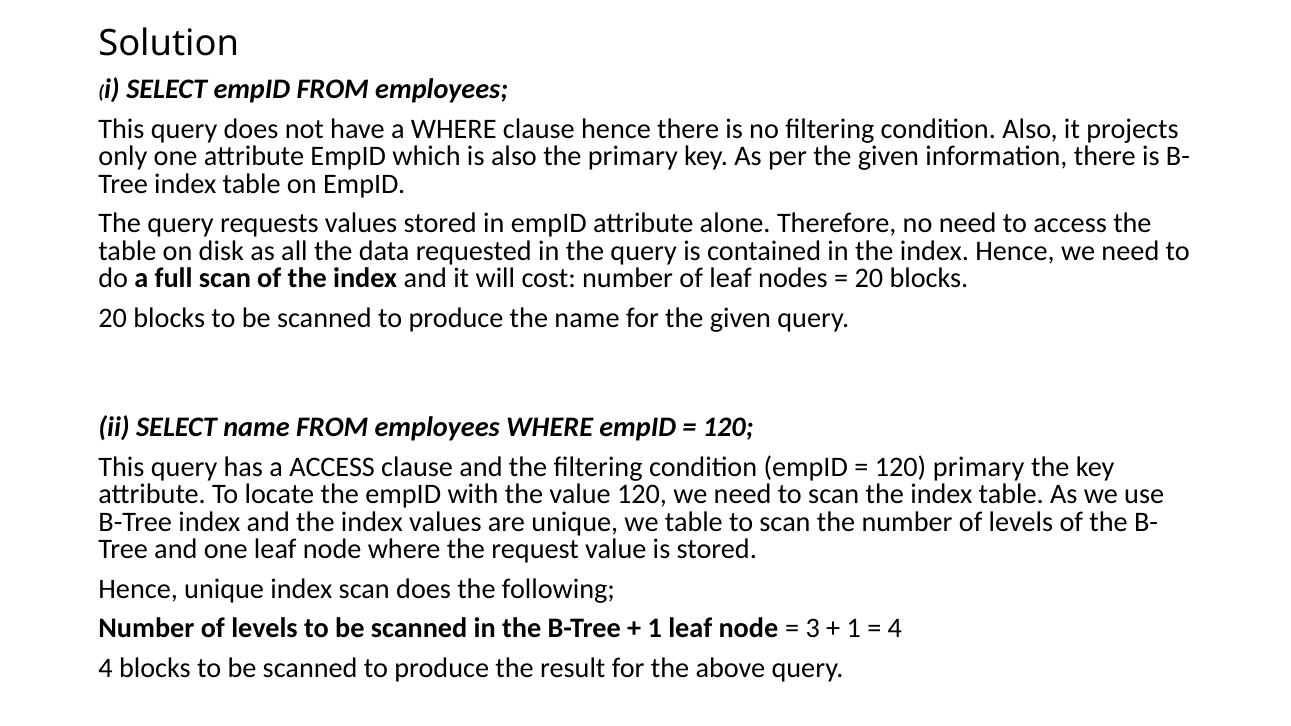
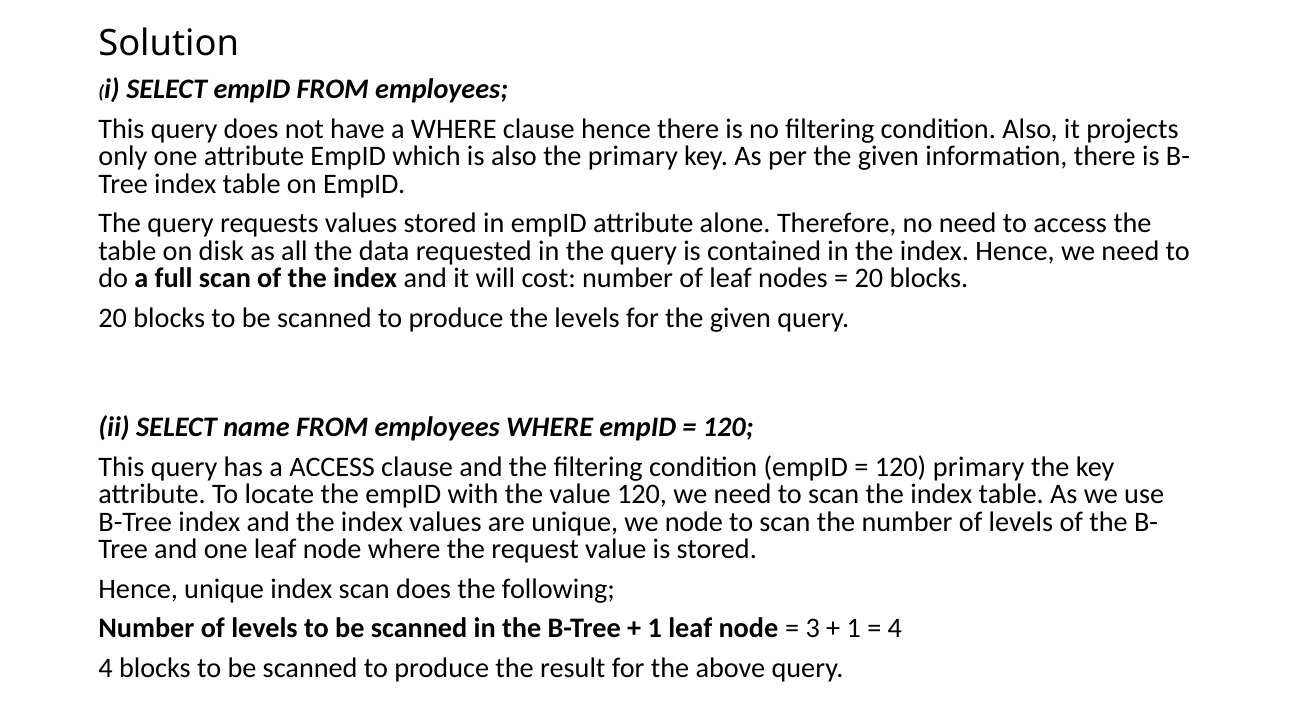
the name: name -> levels (587, 318)
we table: table -> node (694, 522)
